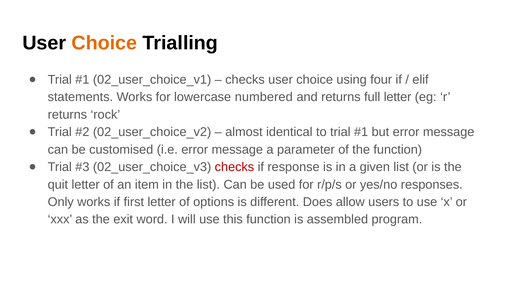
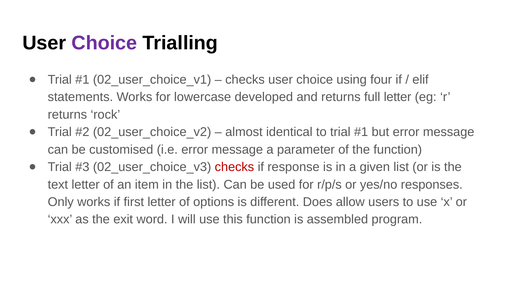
Choice colour: orange -> purple (104, 43)
numbered: numbered -> developed (264, 97)
quit: quit -> text (58, 185)
